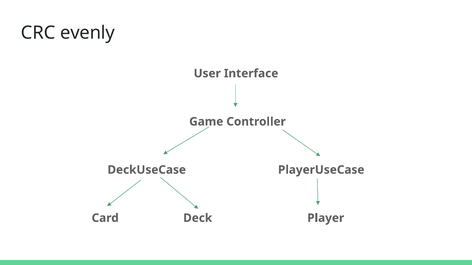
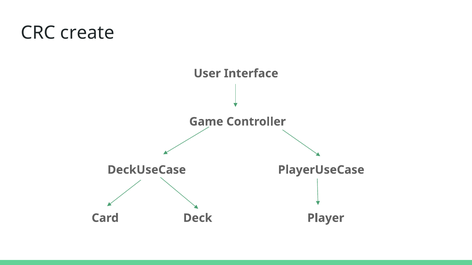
evenly: evenly -> create (87, 33)
